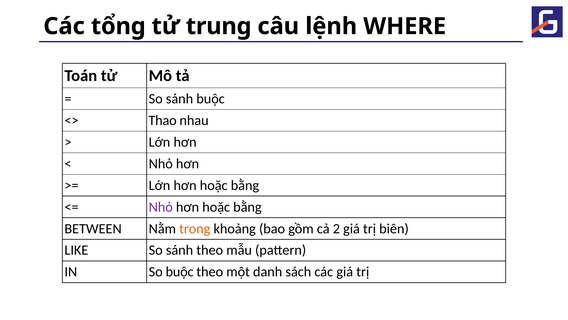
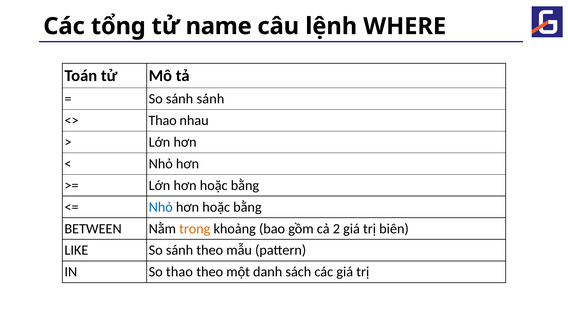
trung: trung -> name (219, 26)
sánh buộc: buộc -> sánh (210, 99)
Nhỏ colour: purple -> blue (161, 207)
So buộc: buộc -> thao (179, 272)
